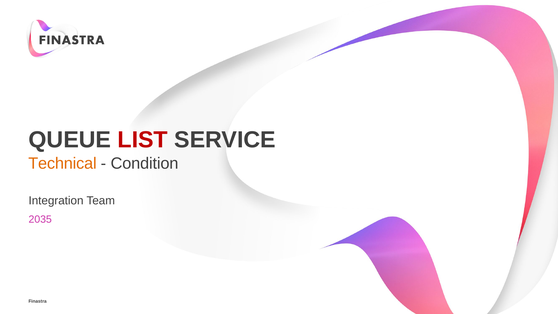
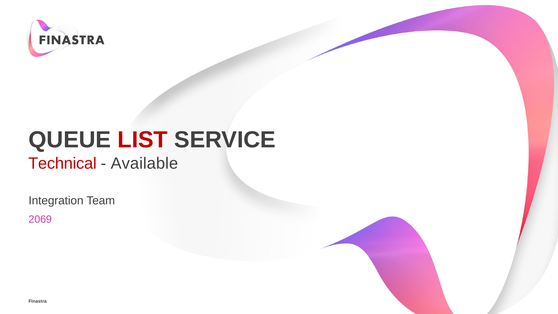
Technical colour: orange -> red (62, 163)
Condition: Condition -> Available (144, 163)
2035: 2035 -> 2069 (40, 219)
